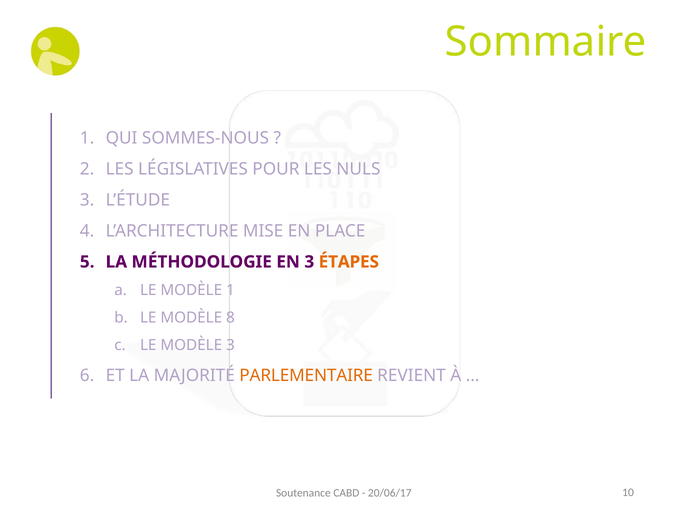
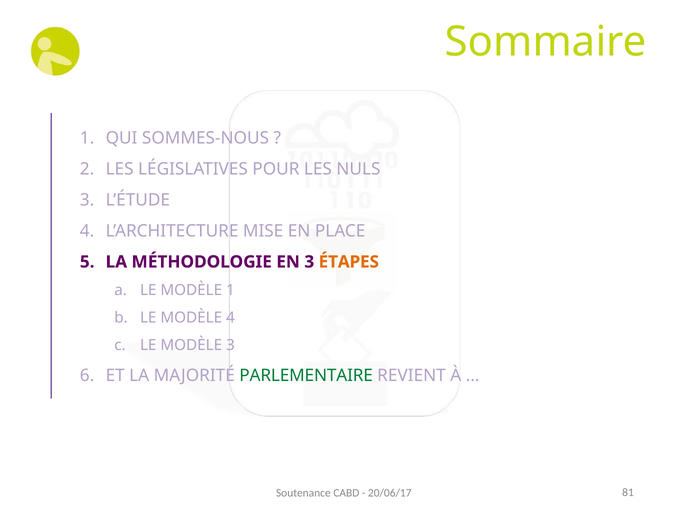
MODÈLE 8: 8 -> 4 (230, 318)
PARLEMENTAIRE colour: orange -> green (306, 375)
10: 10 -> 81 (628, 493)
